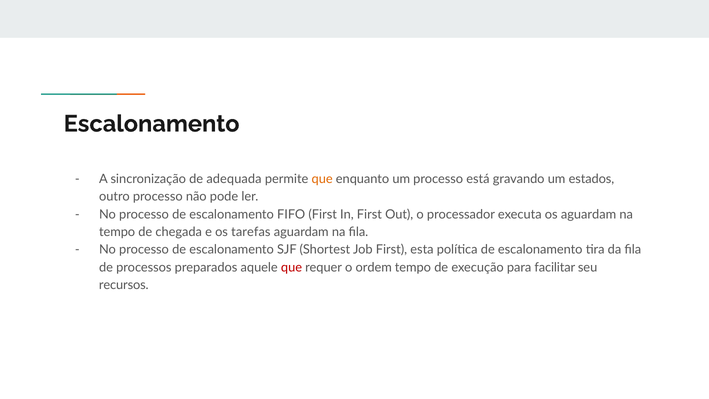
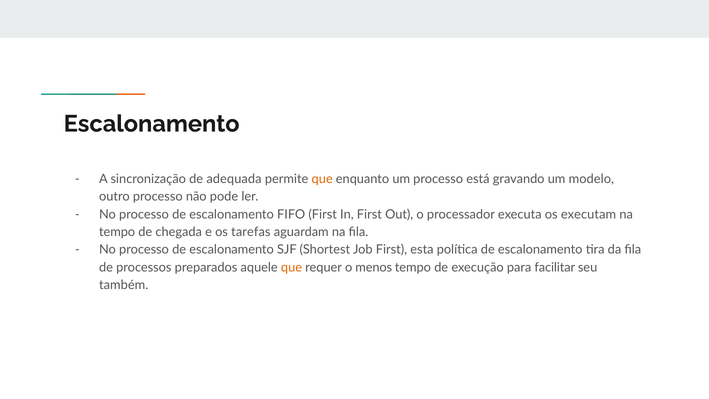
estados: estados -> modelo (591, 179)
os aguardam: aguardam -> executam (589, 214)
que colour: red -> orange (291, 267)
ordem: ordem -> menos (374, 267)
recursos: recursos -> também (124, 285)
